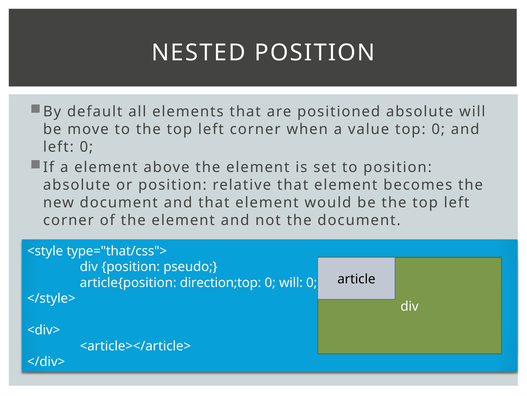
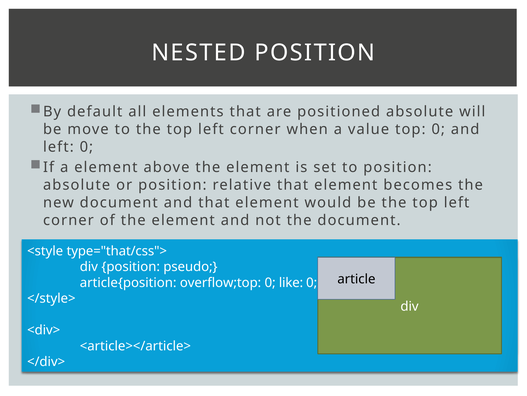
direction;top: direction;top -> overflow;top (221, 282)
0 will: will -> like (291, 282)
